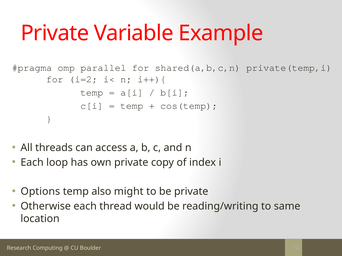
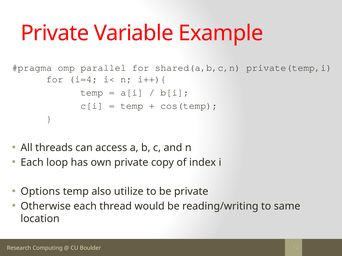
i=2: i=2 -> i=4 (83, 79)
might: might -> utilize (129, 192)
